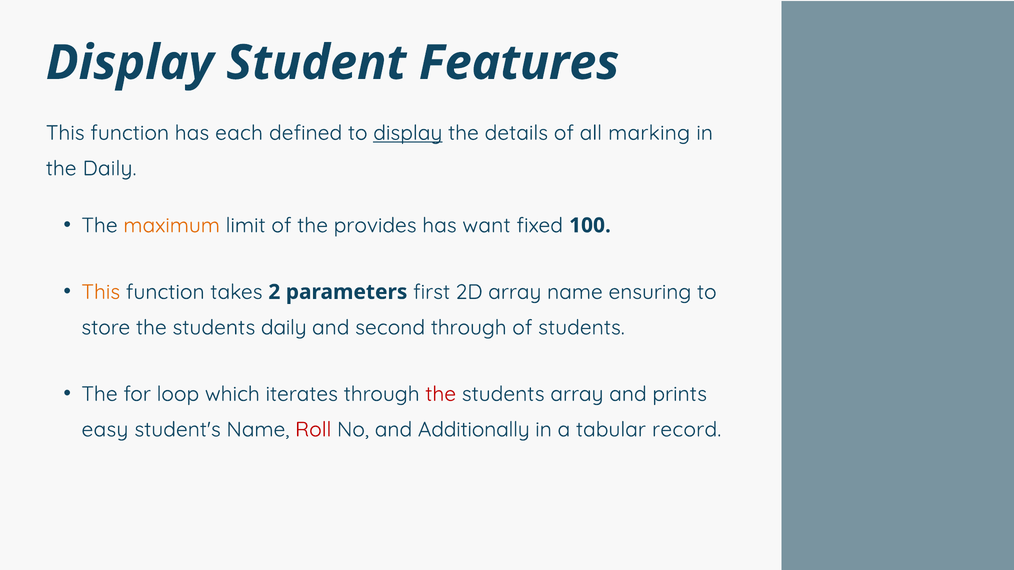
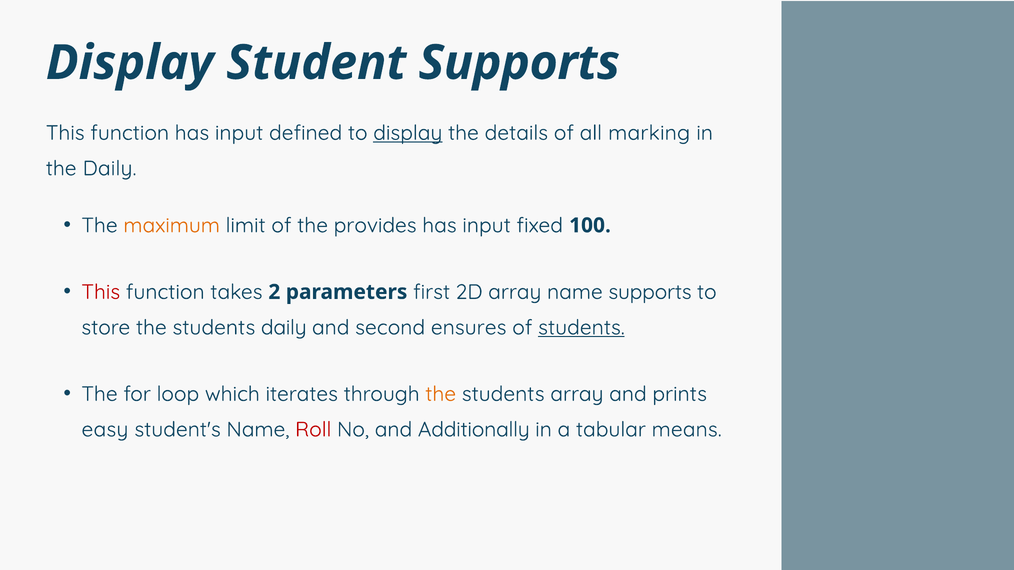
Student Features: Features -> Supports (519, 63)
function has each: each -> input (239, 133)
want: want -> input (487, 226)
This colour: orange -> red (101, 292)
name ensuring: ensuring -> supports (650, 292)
second through: through -> ensures (469, 328)
students underline: none -> present (581, 328)
the colour: red -> orange (441, 394)
record: record -> means (687, 430)
